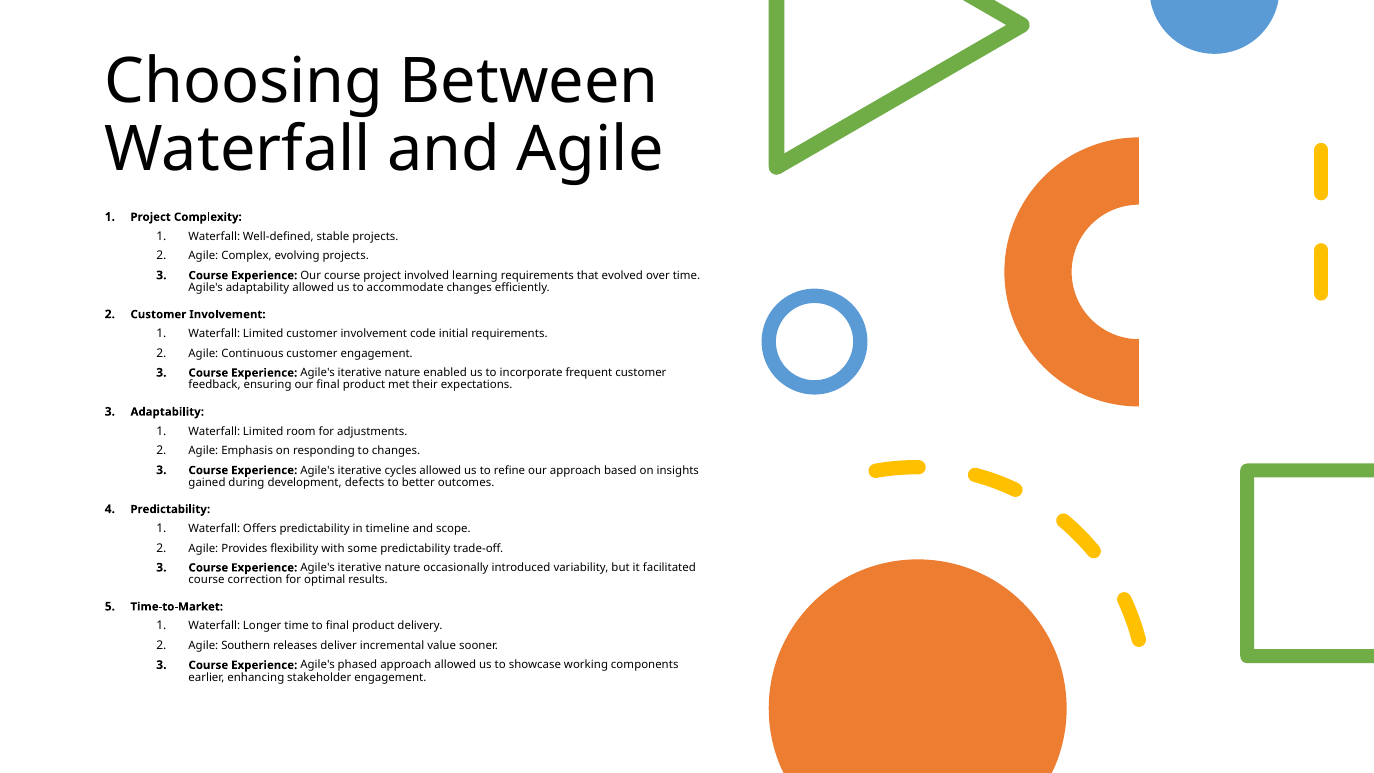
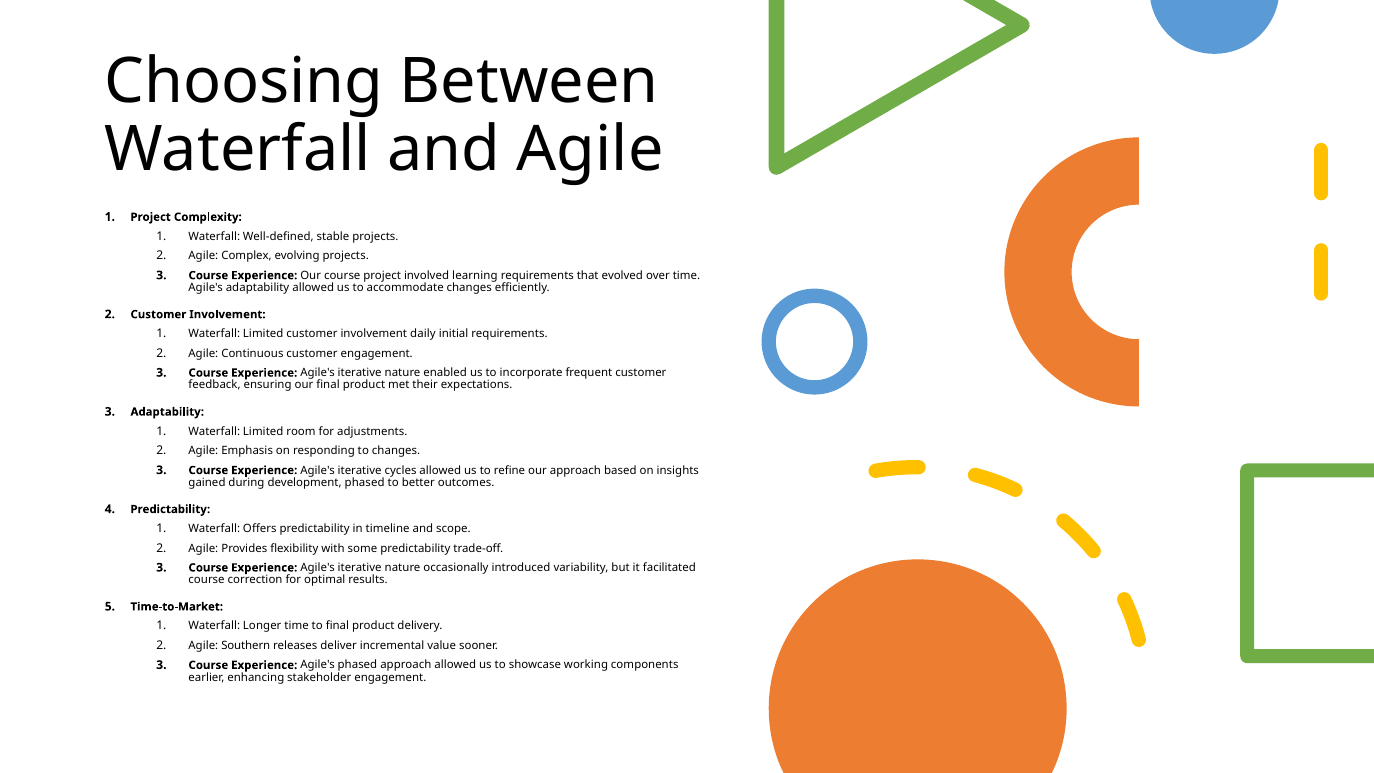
code: code -> daily (423, 334)
development defects: defects -> phased (365, 483)
